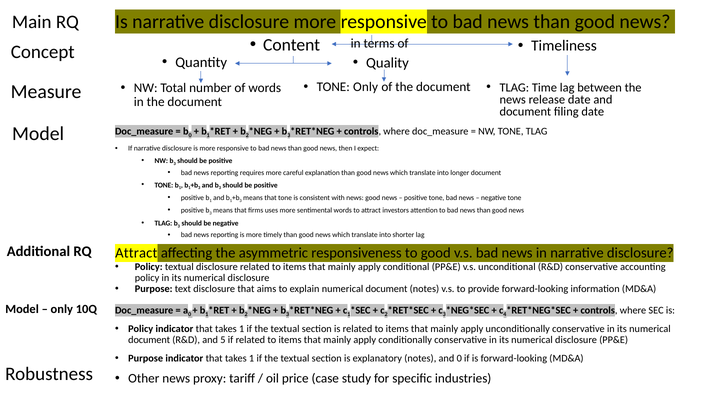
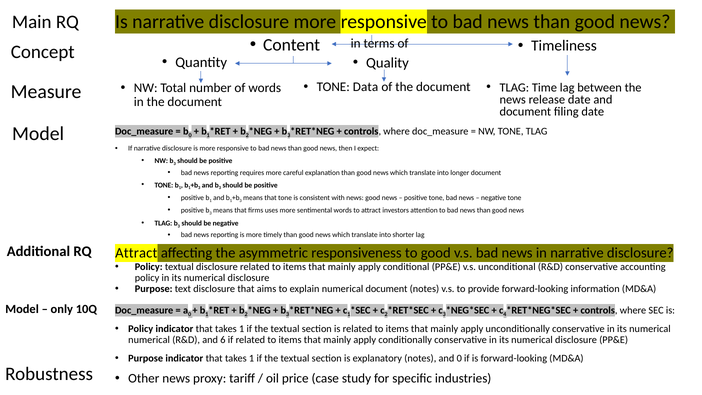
TONE Only: Only -> Data (366, 87)
document: document -> numerical (149, 340)
5: 5 -> 6 (223, 340)
